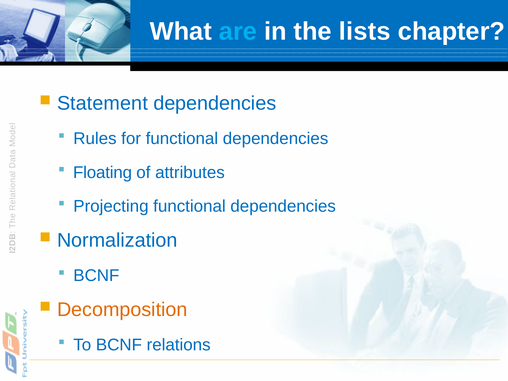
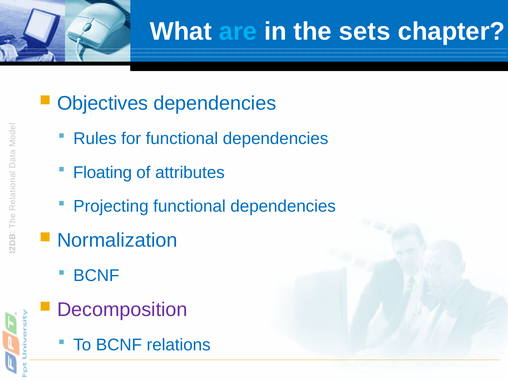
lists: lists -> sets (365, 31)
Statement: Statement -> Objectives (103, 103)
Decomposition colour: orange -> purple (122, 310)
